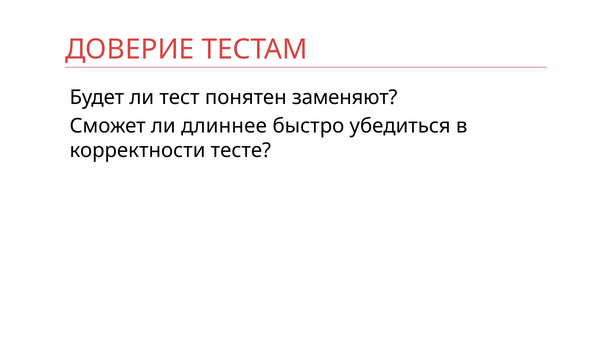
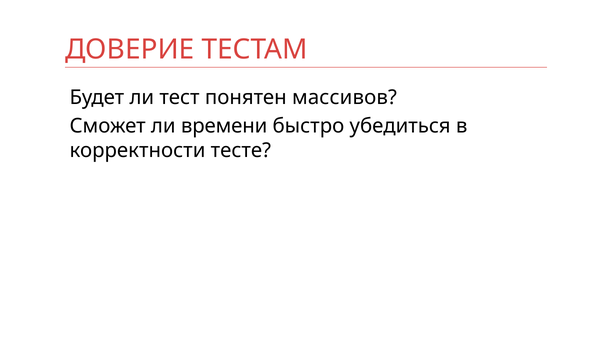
заменяют: заменяют -> массивов (344, 98)
длиннее: длиннее -> времени (224, 126)
